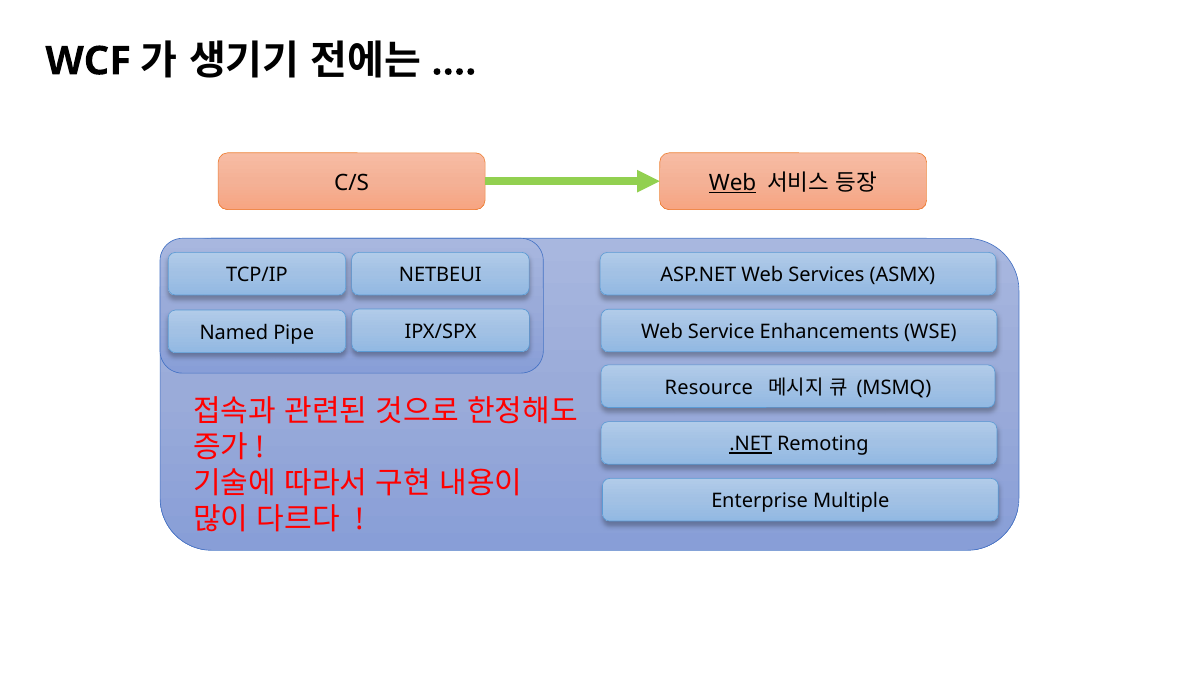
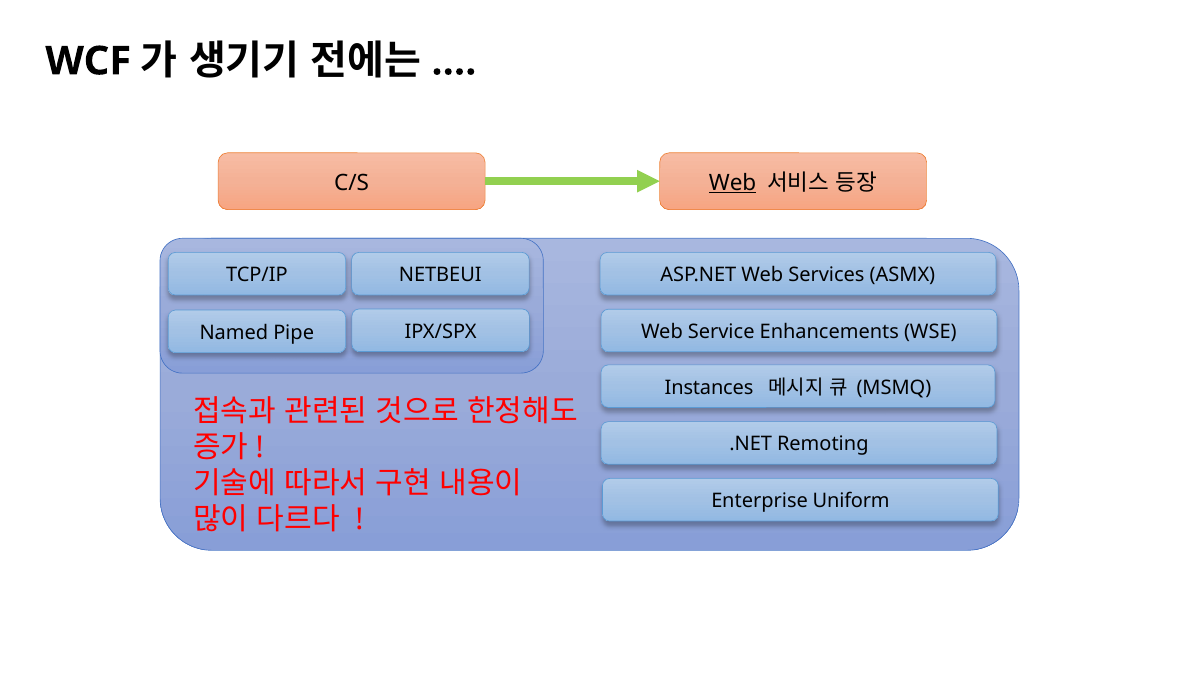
Resource: Resource -> Instances (709, 388)
.NET underline: present -> none (751, 444)
Multiple: Multiple -> Uniform (851, 501)
